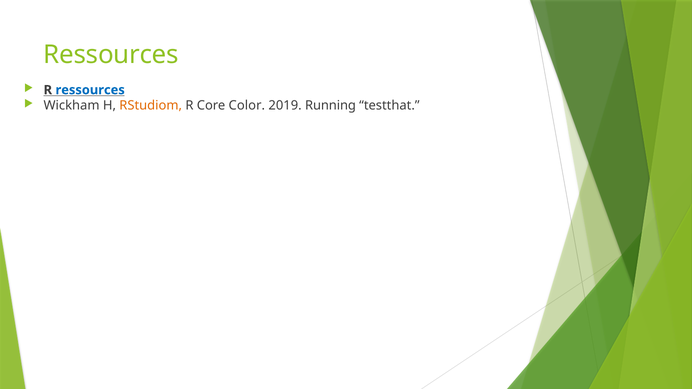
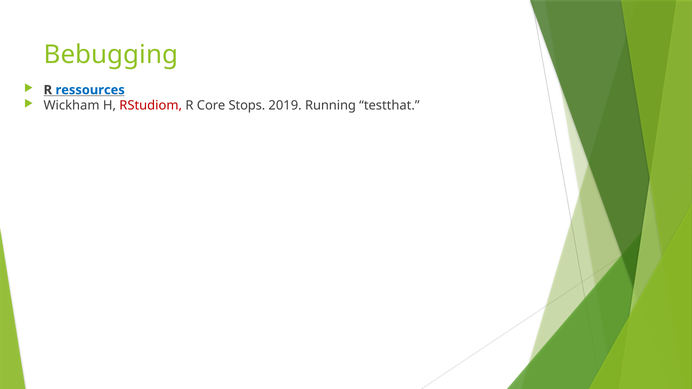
Ressources: Ressources -> Bebugging (111, 55)
RStudiom colour: orange -> red (151, 106)
Color: Color -> Stops (247, 106)
